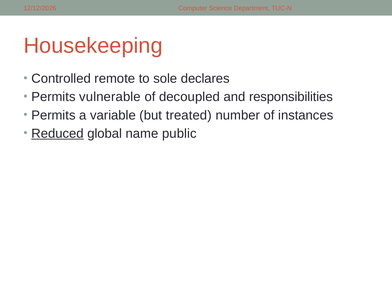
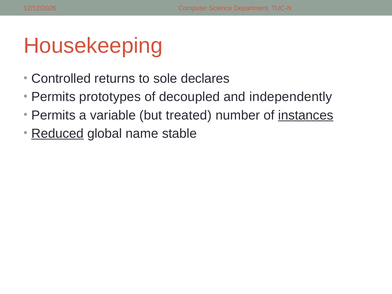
remote: remote -> returns (115, 79)
vulnerable: vulnerable -> prototypes (110, 97)
responsibilities: responsibilities -> independently (291, 97)
instances underline: none -> present (306, 115)
public: public -> stable (179, 134)
